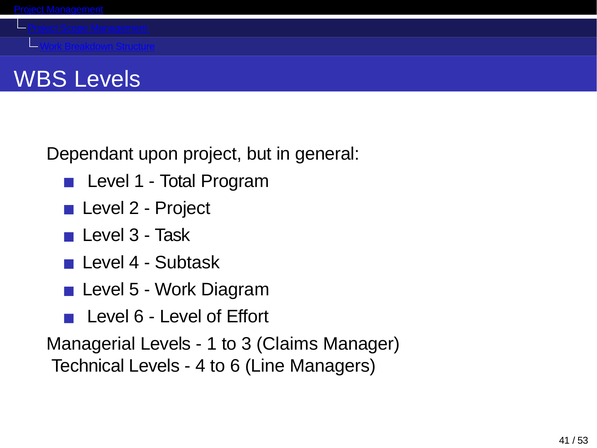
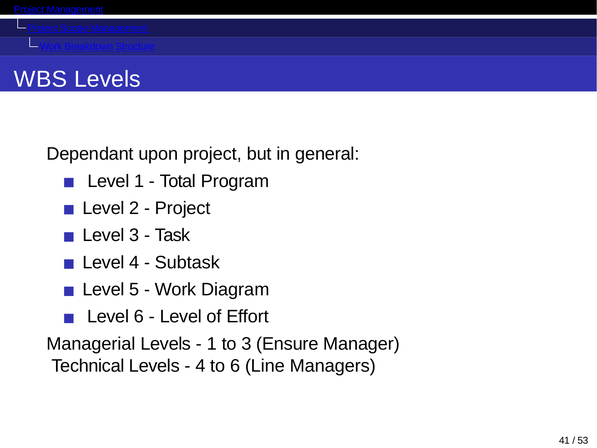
Claims: Claims -> Ensure (287, 344)
